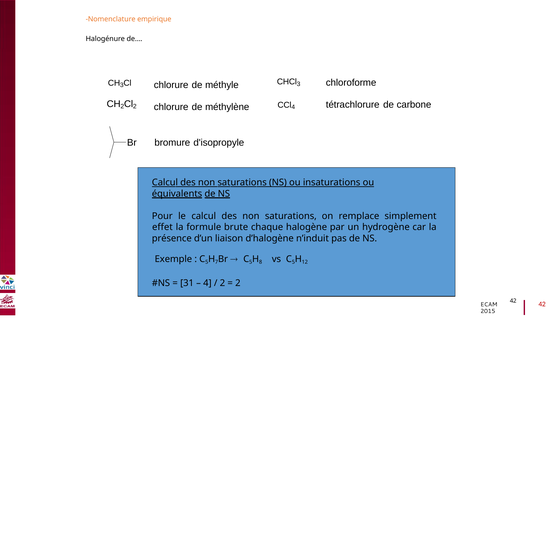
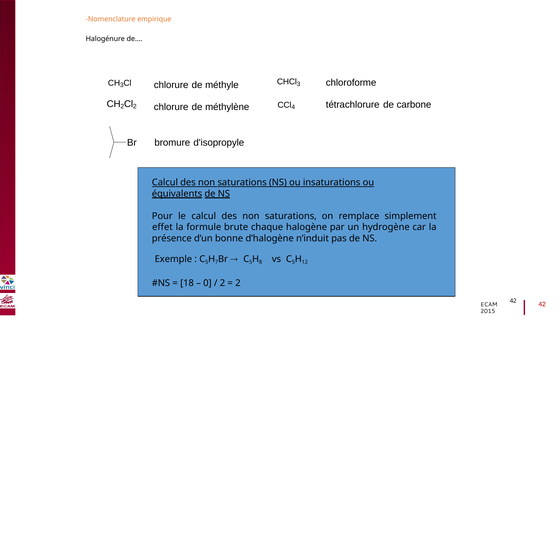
liaison: liaison -> bonne (229, 238)
31: 31 -> 18 (187, 283)
4: 4 -> 0 (207, 283)
